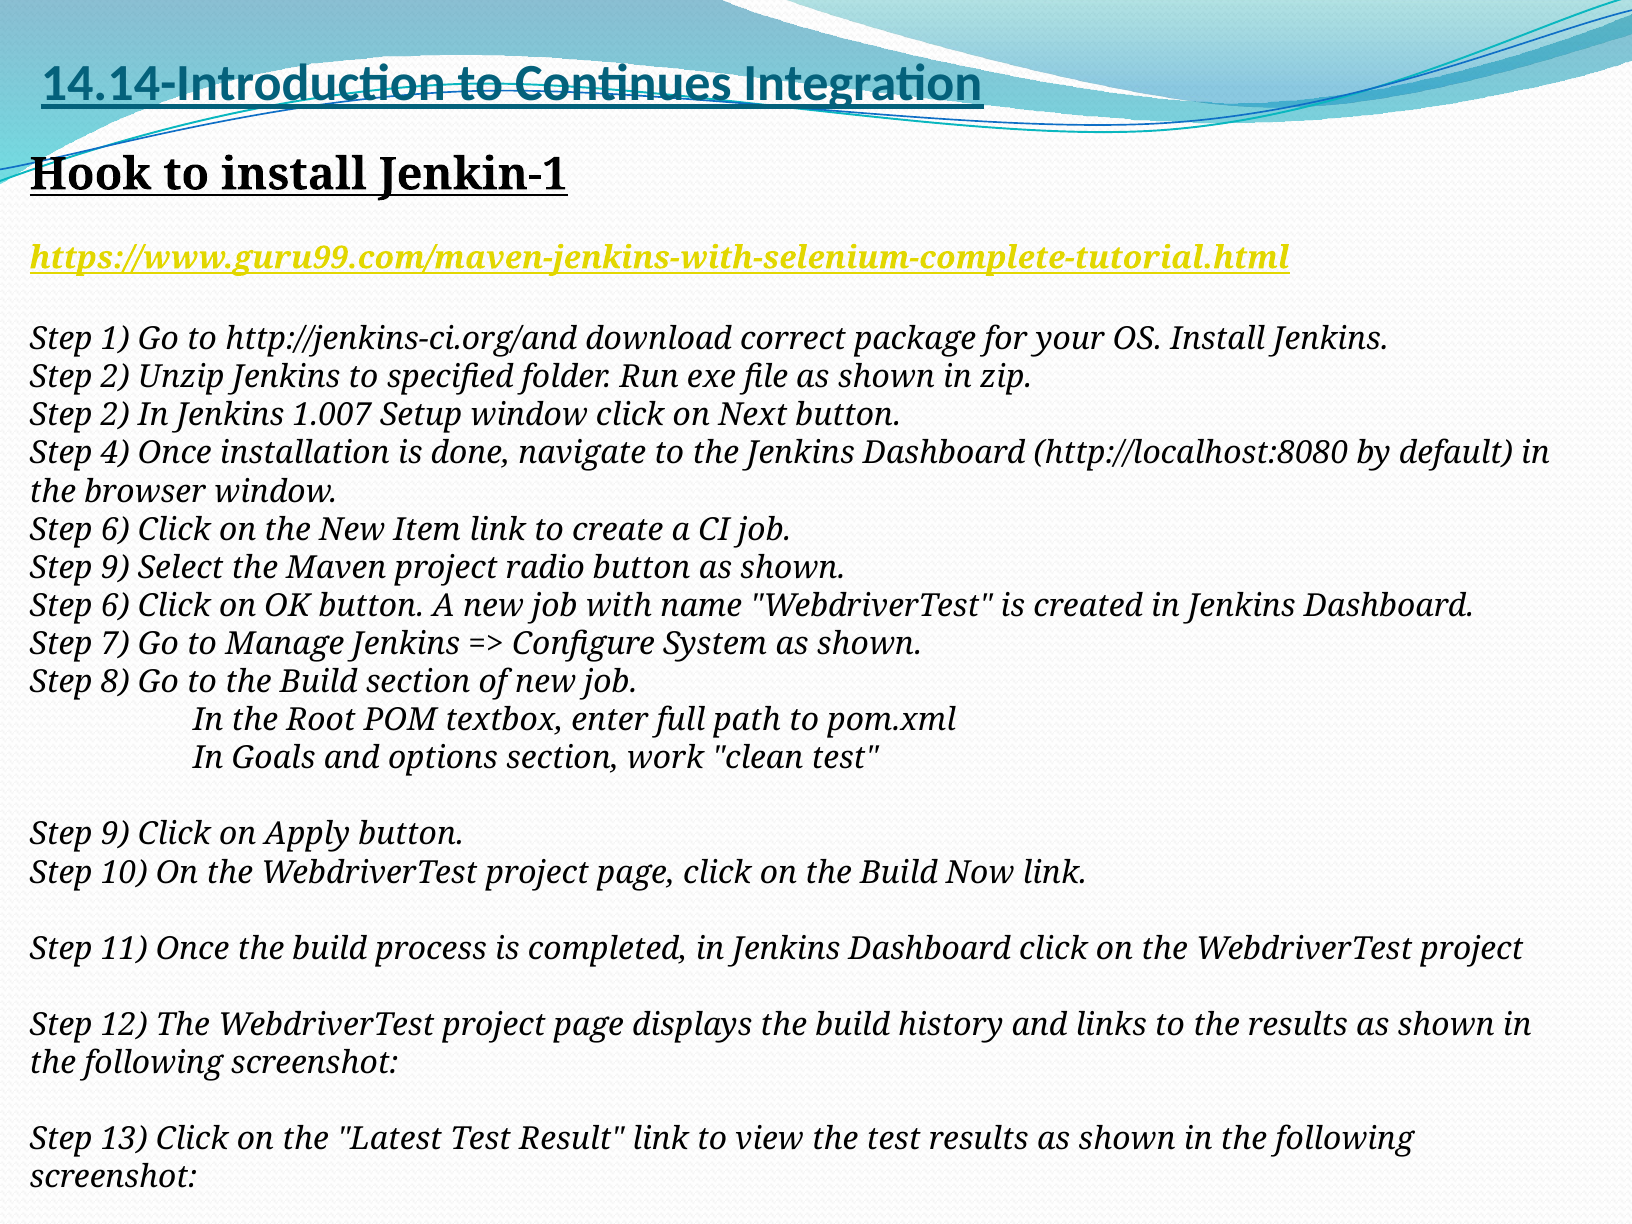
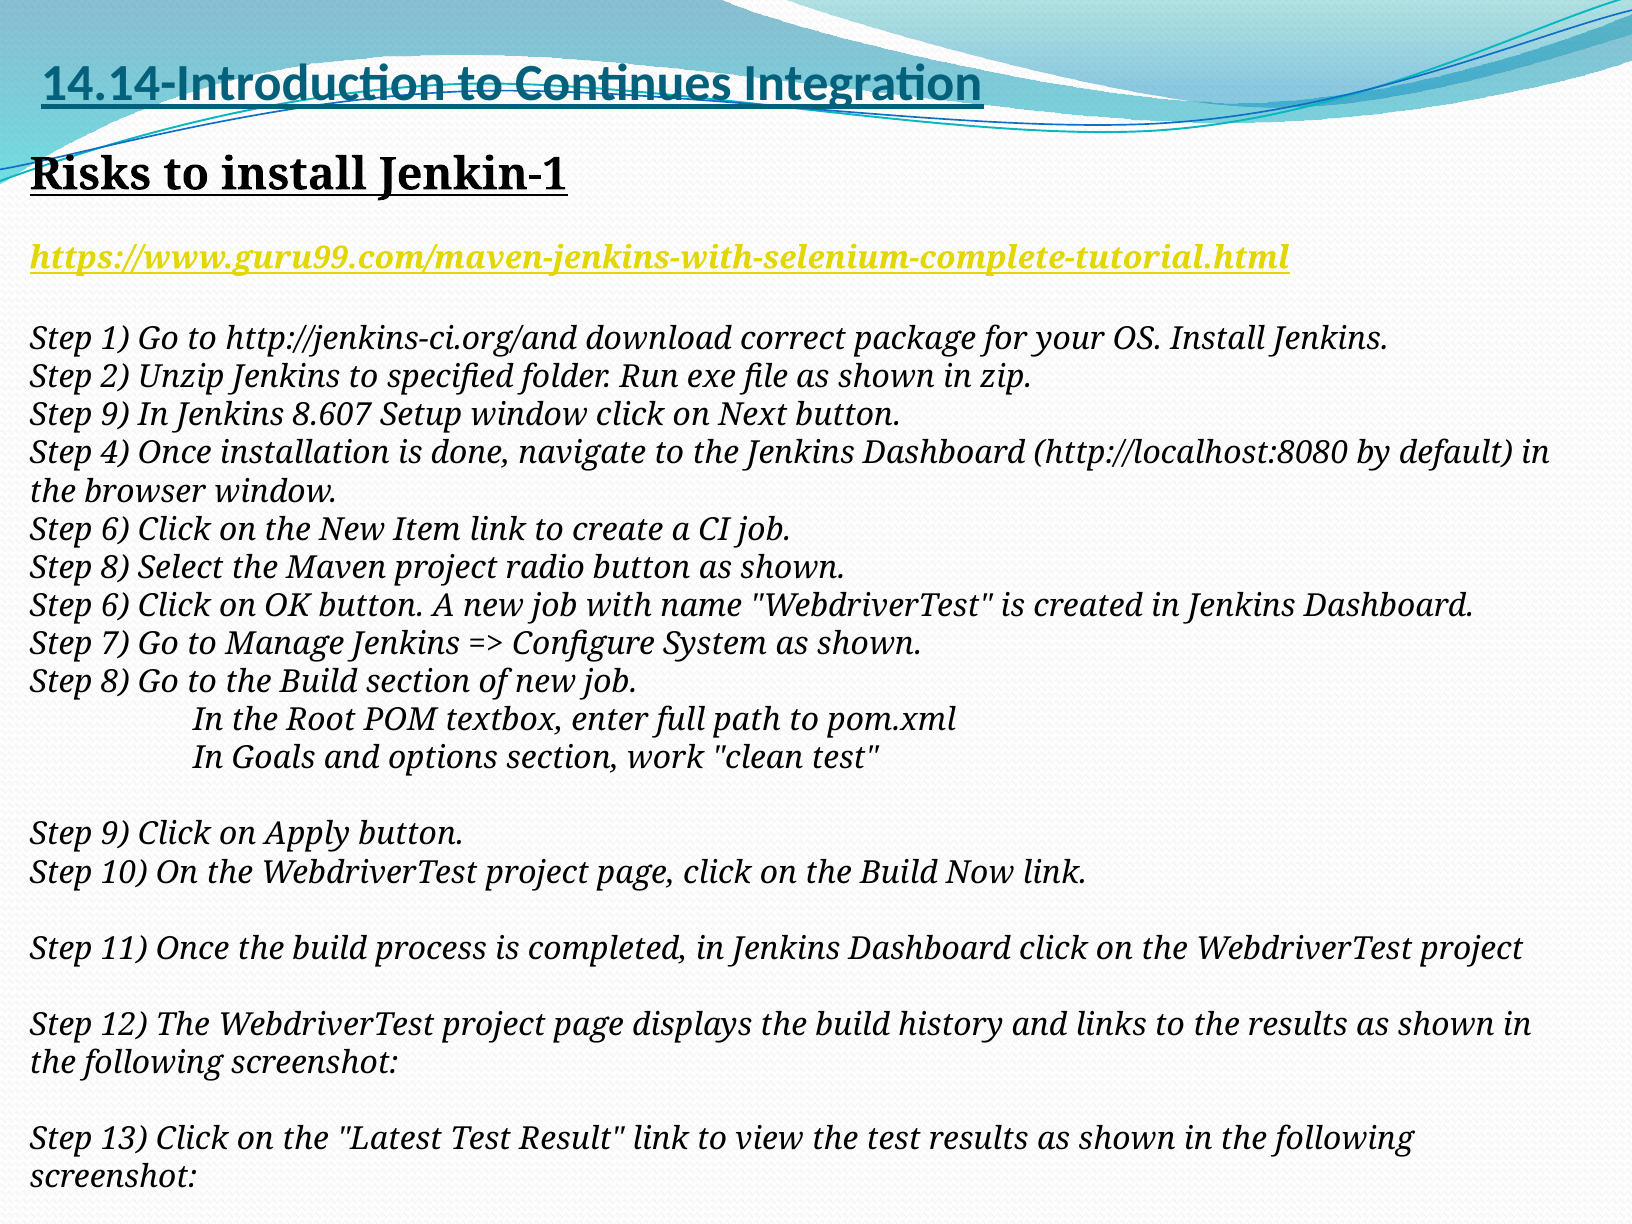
Hook: Hook -> Risks (90, 174)
2: 2 -> 9 (115, 415)
1.007: 1.007 -> 8.607 (332, 415)
9: 9 -> 8 (115, 568)
